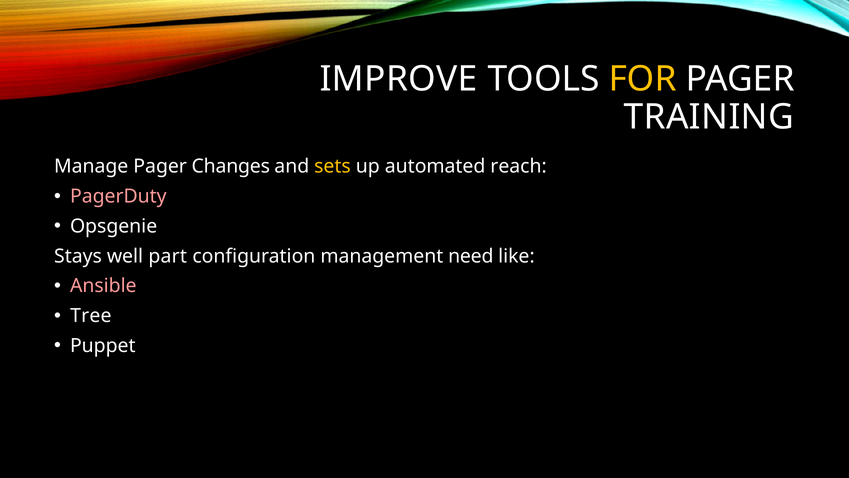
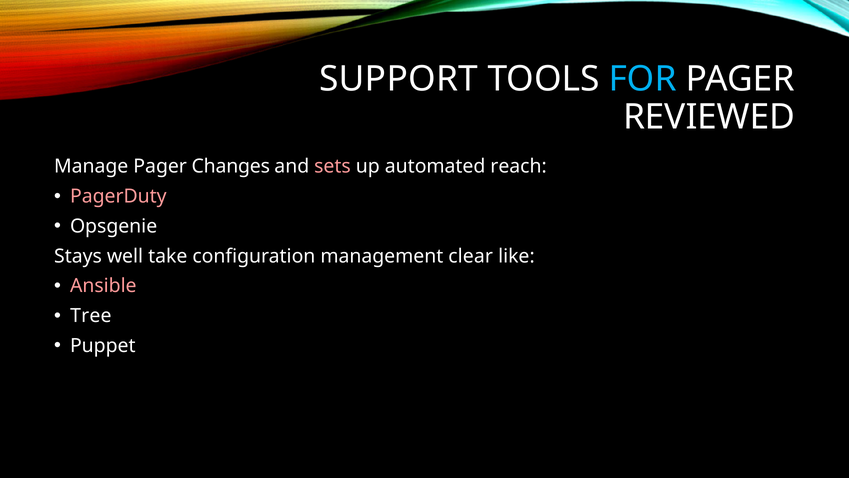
IMPROVE: IMPROVE -> SUPPORT (399, 79)
FOR colour: yellow -> light blue (643, 79)
TRAINING: TRAINING -> REVIEWED (709, 117)
sets colour: yellow -> pink (332, 166)
part: part -> take (168, 256)
need: need -> clear (471, 256)
